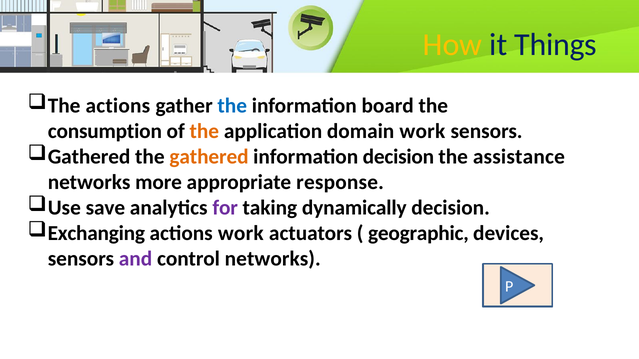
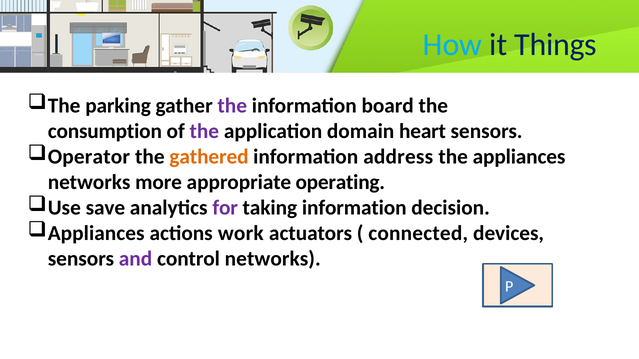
How colour: yellow -> light blue (452, 45)
The actions: actions -> parking (118, 106)
the colour: blue -> purple (232, 106)
the colour: orange -> purple (204, 131)
domain work: work -> heart (423, 131)
Gathered: Gathered -> Operator (89, 157)
information decision: decision -> address (398, 157)
the assistance: assistance -> appliances (519, 157)
response: response -> operating (340, 183)
taking dynamically: dynamically -> information (354, 208)
Exchanging: Exchanging -> Appliances (96, 234)
geographic: geographic -> connected (418, 234)
